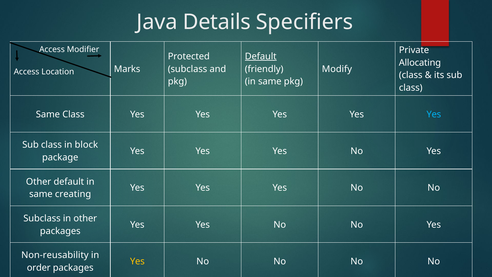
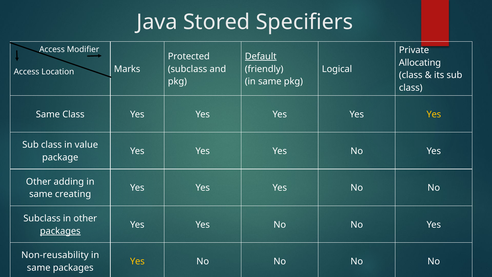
Details: Details -> Stored (217, 22)
Modify: Modify -> Logical (337, 69)
Yes colour: light blue -> yellow (434, 114)
block: block -> value (86, 145)
Other default: default -> adding (69, 181)
packages underline: none -> present (60, 231)
order: order -> same (39, 268)
